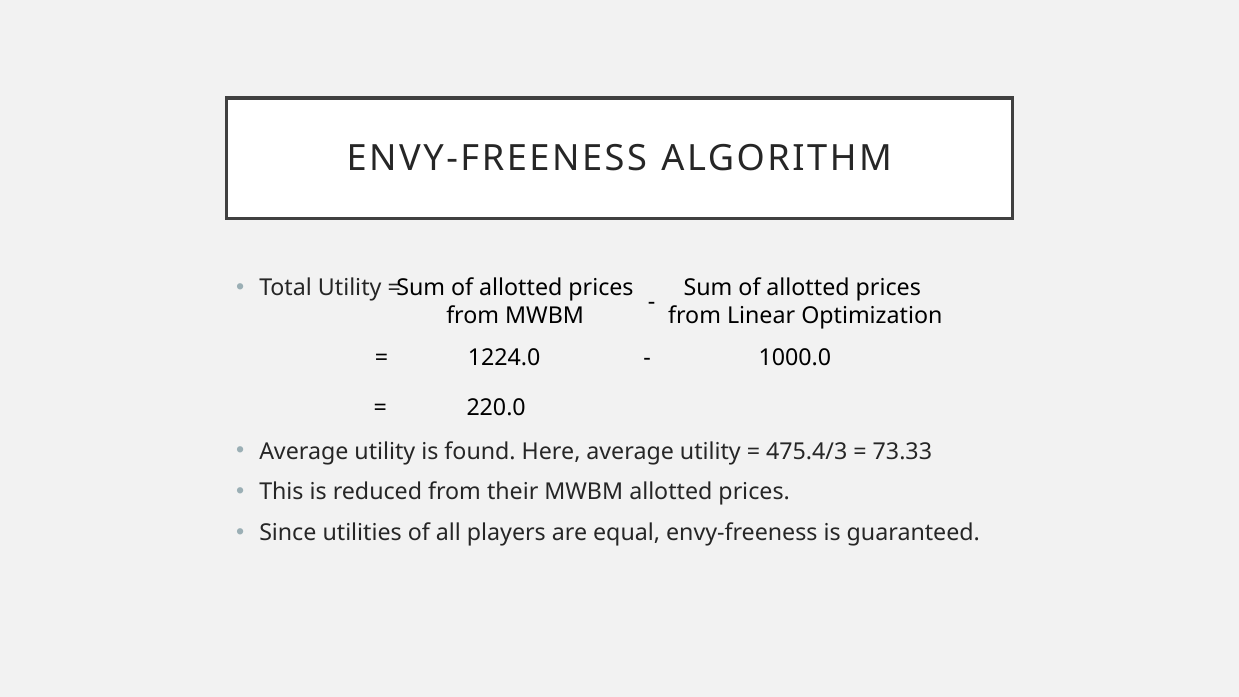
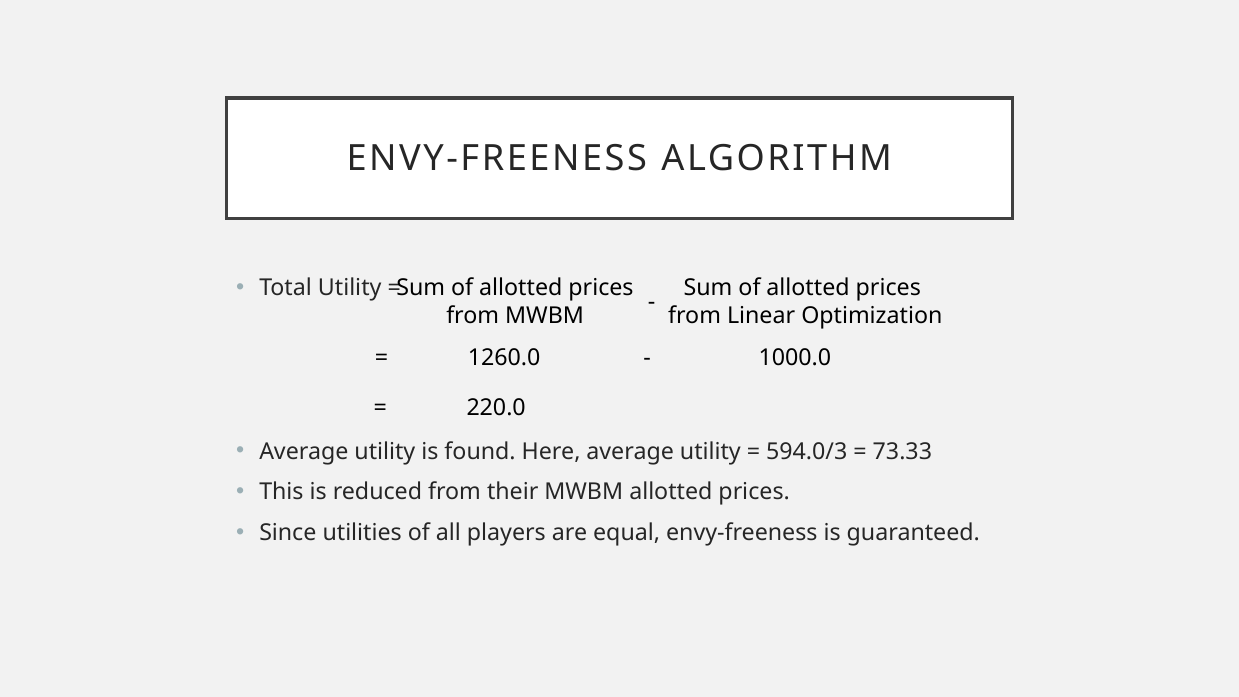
1224.0: 1224.0 -> 1260.0 (504, 358)
475.4/3: 475.4/3 -> 594.0/3 (807, 451)
